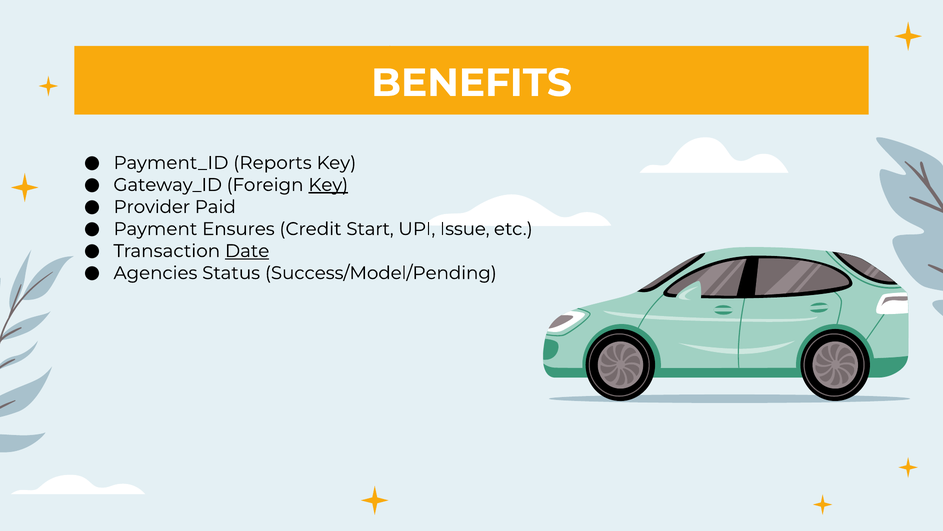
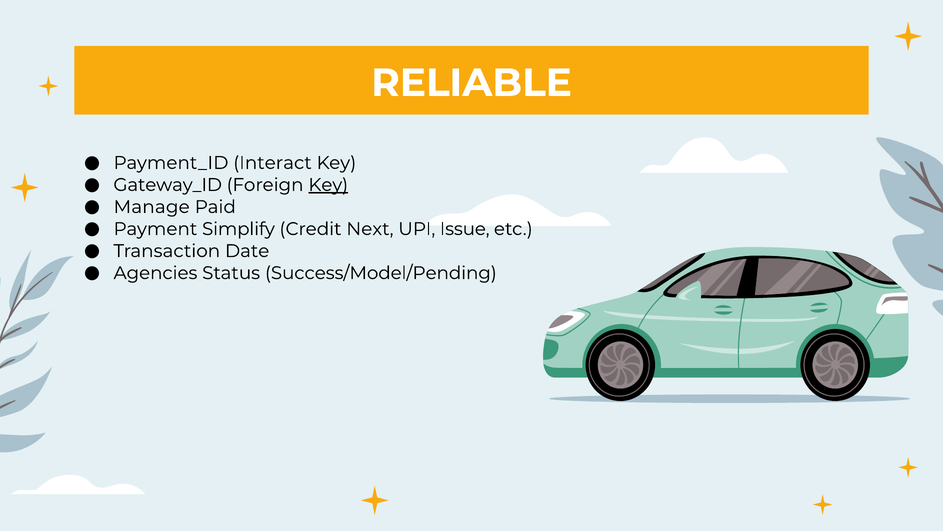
BENEFITS: BENEFITS -> RELIABLE (471, 83)
Reports: Reports -> Interact (272, 163)
Provider: Provider -> Manage (152, 207)
Ensures: Ensures -> Simplify (238, 229)
Start: Start -> Next (370, 229)
Date underline: present -> none (247, 251)
